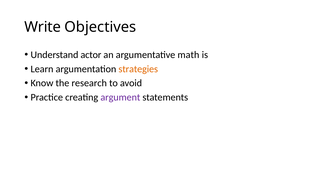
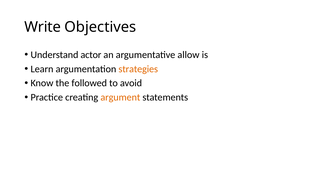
math: math -> allow (188, 55)
research: research -> followed (89, 83)
argument colour: purple -> orange (120, 97)
